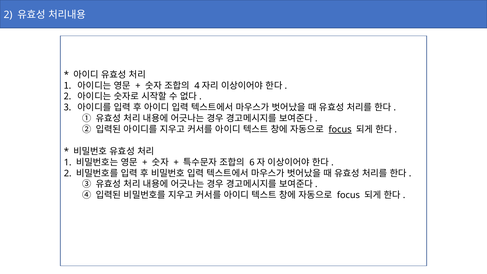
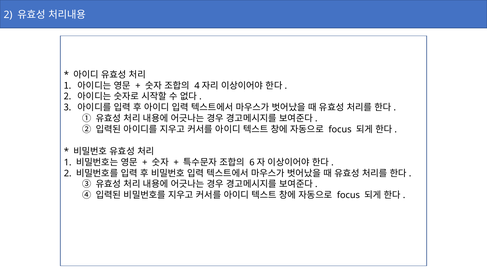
focus underline: present -> none (340, 129)
